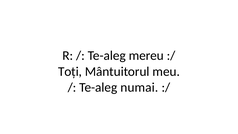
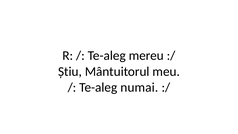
Toți: Toți -> Știu (70, 71)
